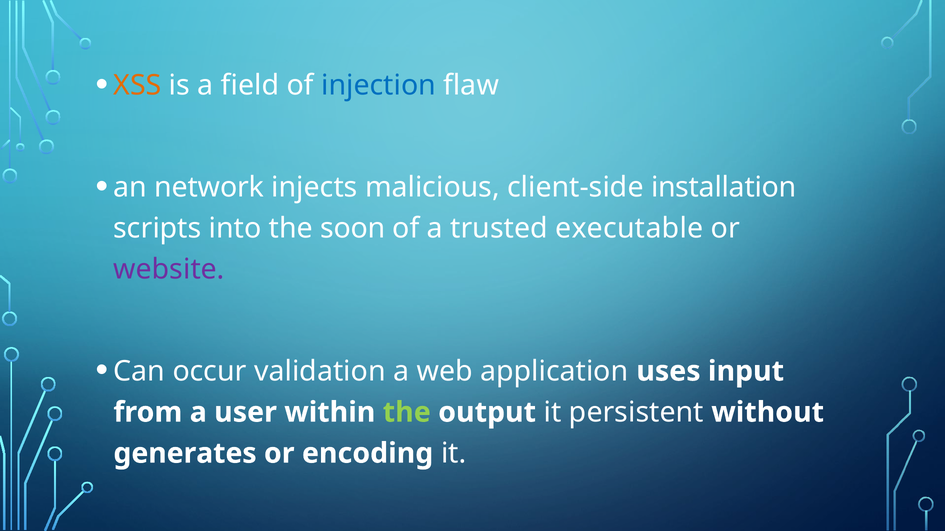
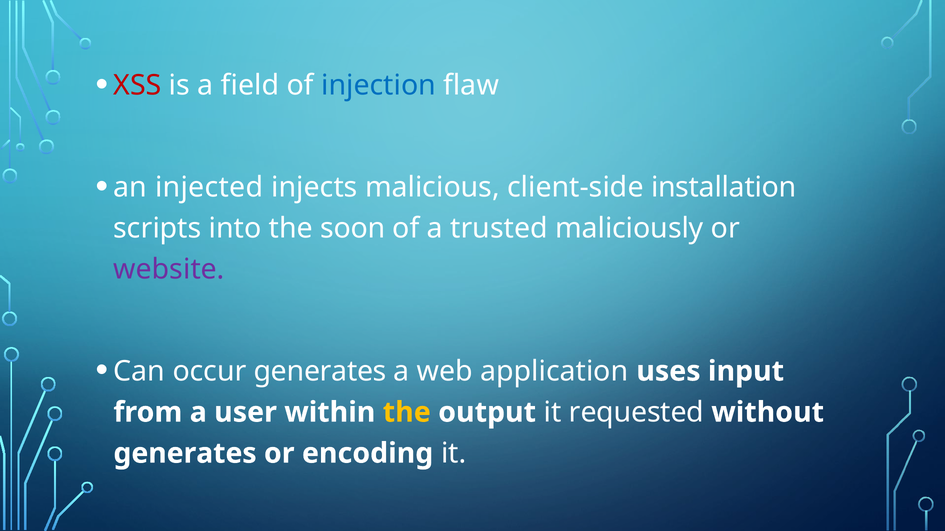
XSS colour: orange -> red (137, 86)
network: network -> injected (209, 187)
executable: executable -> maliciously (629, 229)
occur validation: validation -> generates (320, 372)
the colour: light green -> yellow (407, 413)
persistent: persistent -> requested (636, 413)
